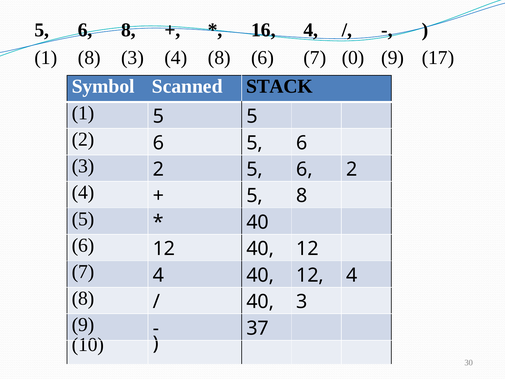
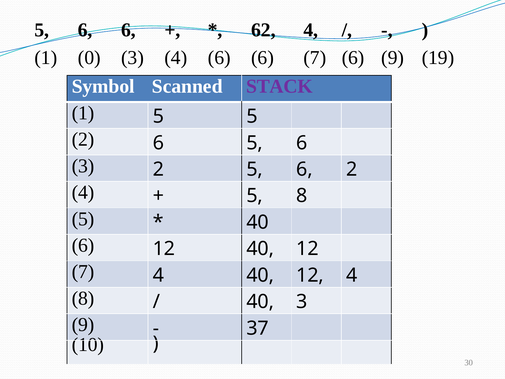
5 6 8: 8 -> 6 (129, 30)
16: 16 -> 62 (263, 30)
1 8: 8 -> 0 (89, 58)
3 4 8: 8 -> 6 (219, 58)
7 0: 0 -> 6 (353, 58)
17: 17 -> 19 (438, 58)
STACK colour: black -> purple (279, 86)
